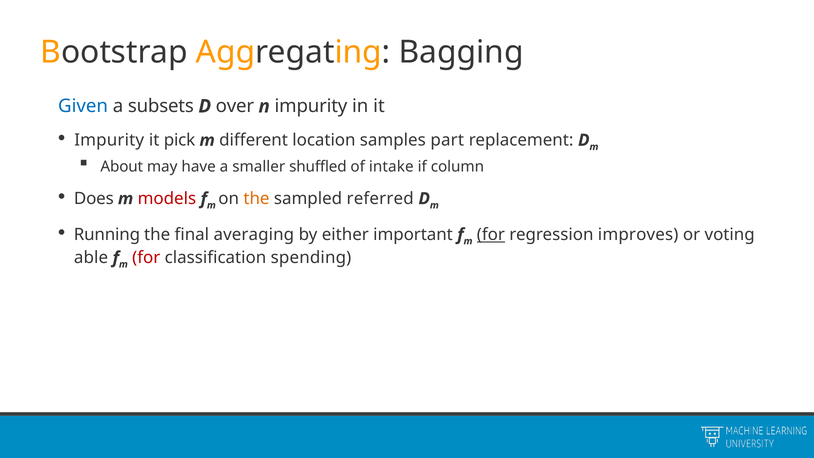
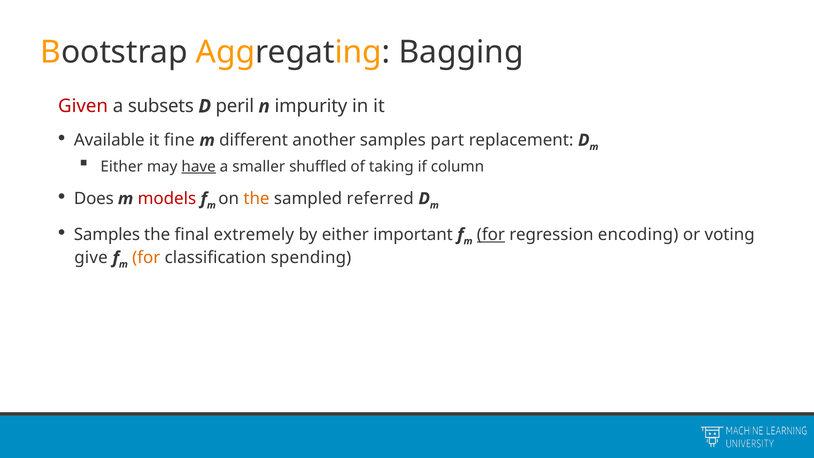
Given colour: blue -> red (83, 106)
over: over -> peril (235, 106)
Impurity: Impurity -> Available (109, 140)
pick: pick -> fine (179, 140)
location: location -> another (324, 140)
About: About -> Either (122, 166)
have underline: none -> present (199, 166)
intake: intake -> taking (391, 166)
Running: Running -> Samples (107, 234)
averaging: averaging -> extremely (254, 234)
improves: improves -> encoding (638, 234)
able: able -> give (91, 258)
for colour: red -> orange (146, 258)
